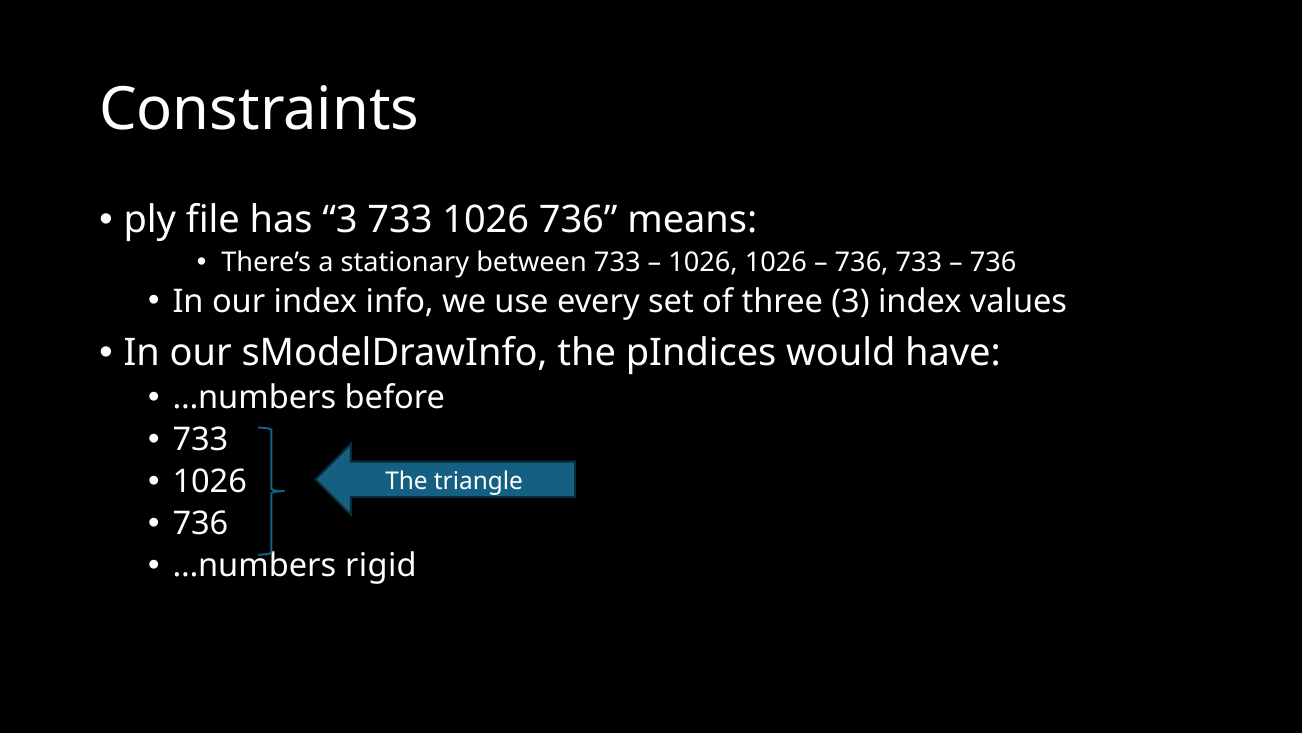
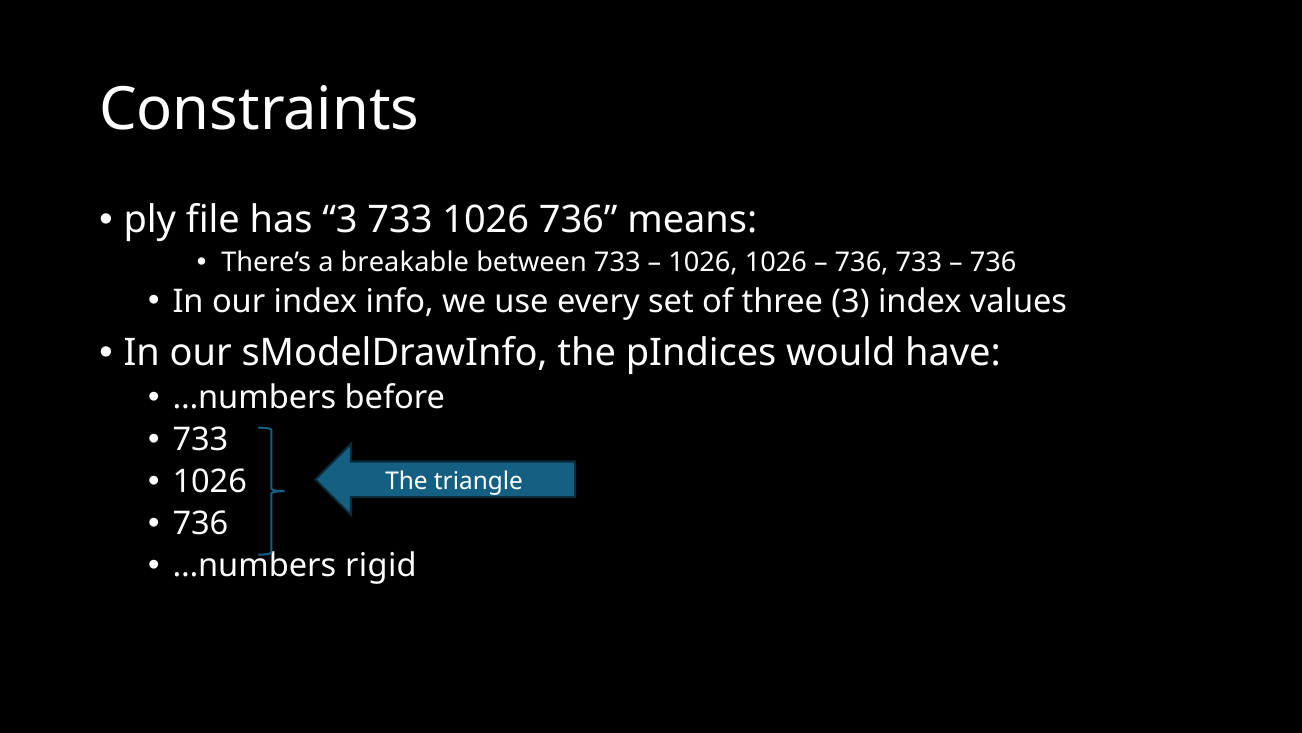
stationary: stationary -> breakable (405, 262)
